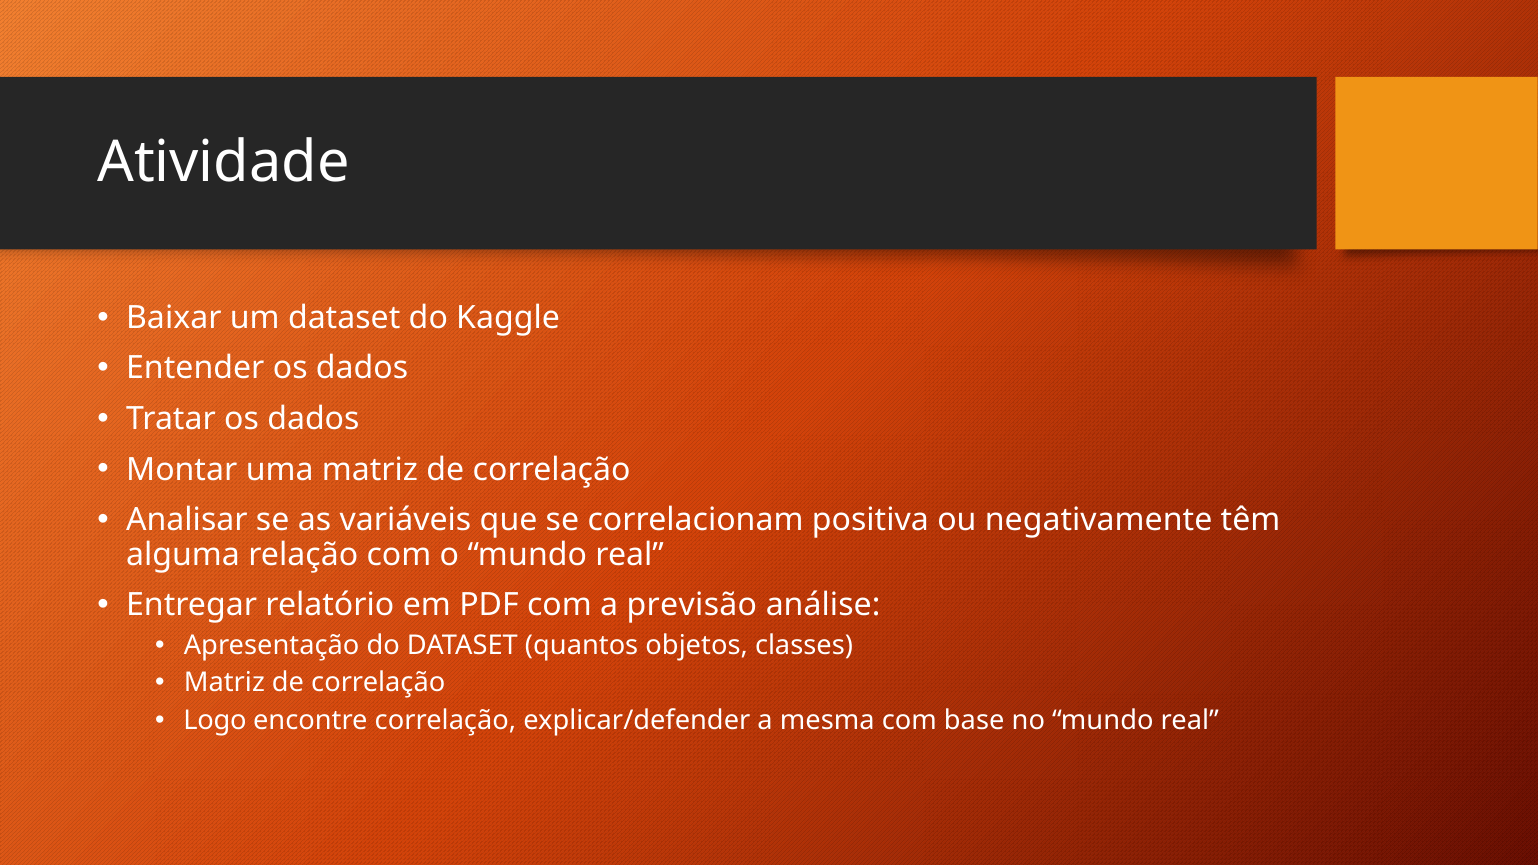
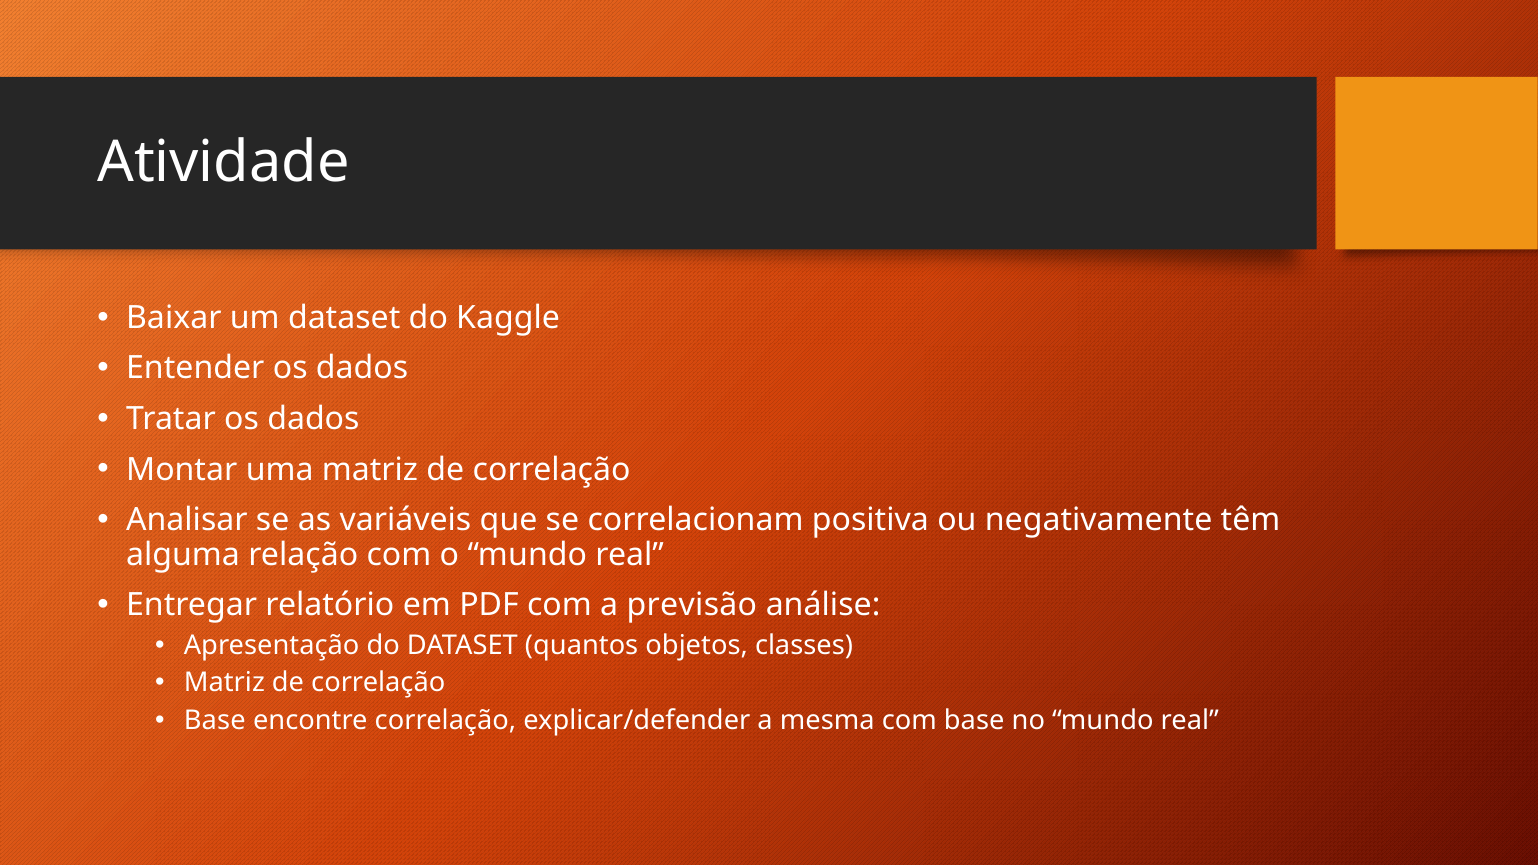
Logo: Logo -> Base (215, 720)
